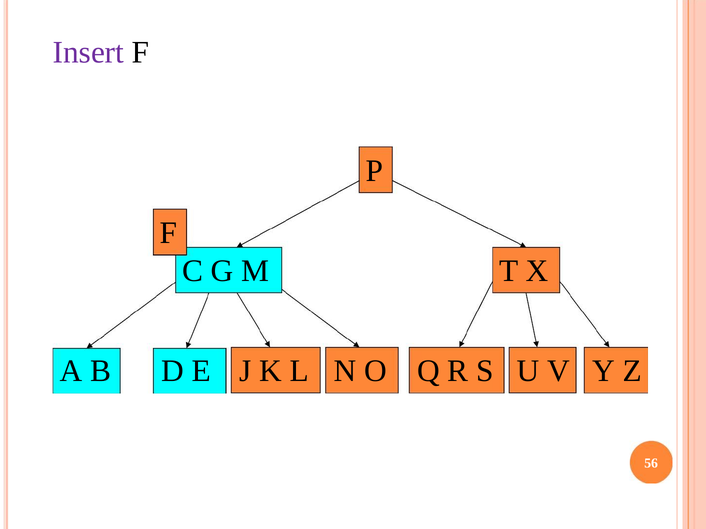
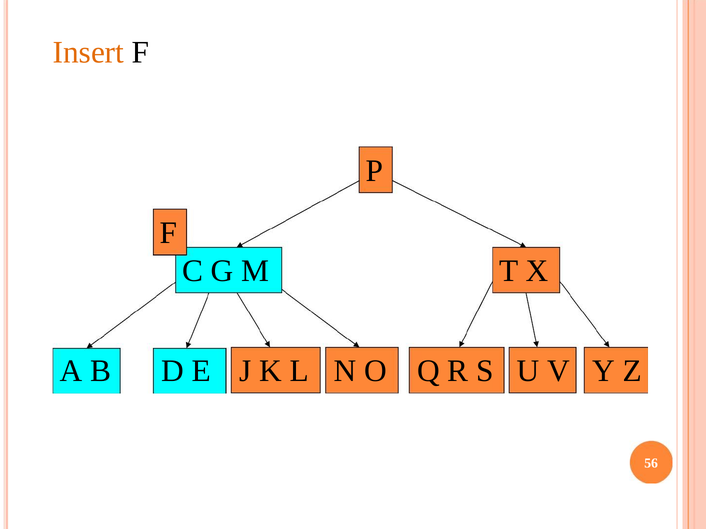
Insert colour: purple -> orange (88, 52)
